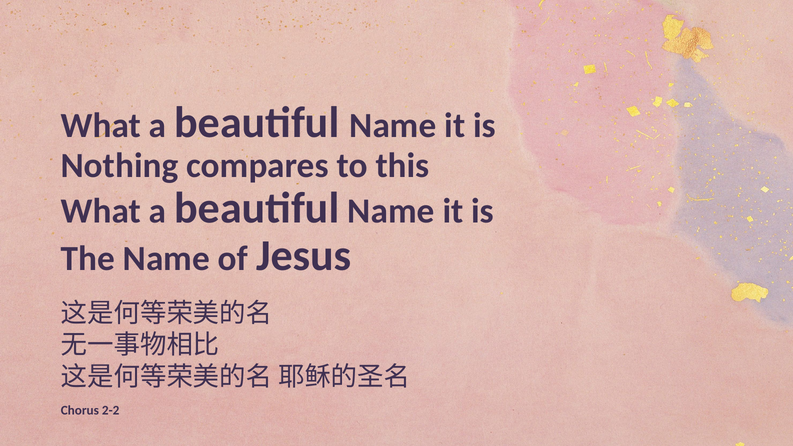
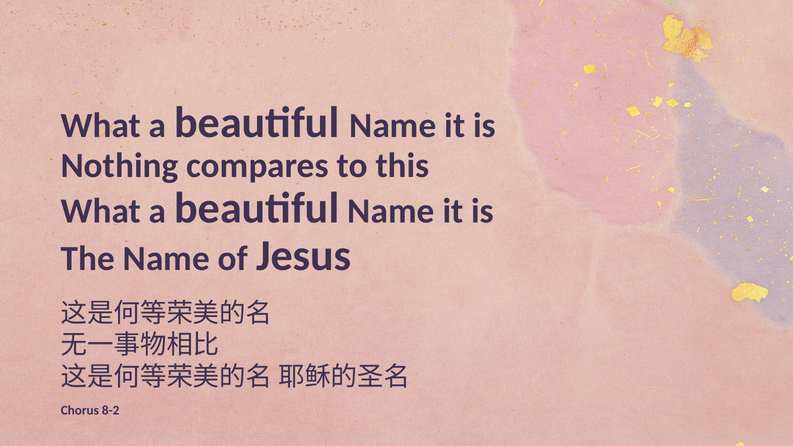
2-2: 2-2 -> 8-2 (111, 411)
